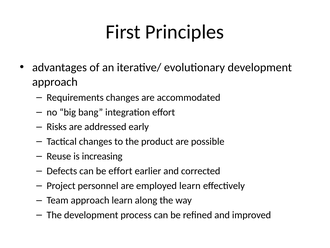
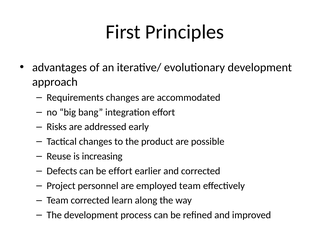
employed learn: learn -> team (190, 185)
Team approach: approach -> corrected (90, 200)
